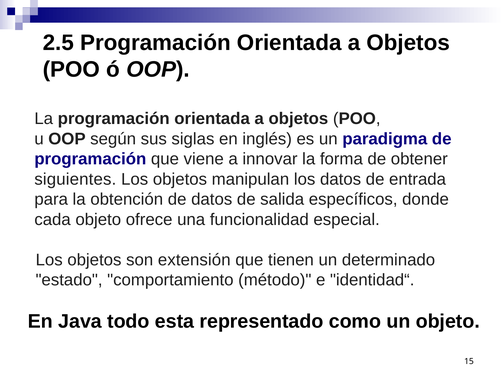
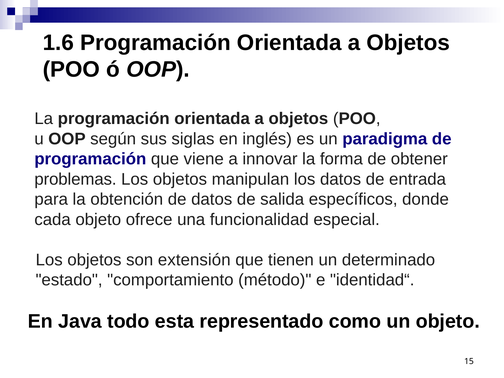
2.5: 2.5 -> 1.6 (58, 43)
siguientes: siguientes -> problemas (75, 179)
